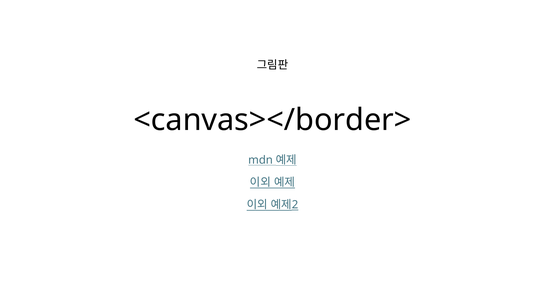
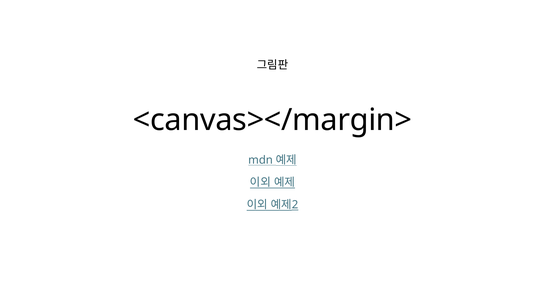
<canvas></border>: <canvas></border> -> <canvas></margin> (273, 120)
